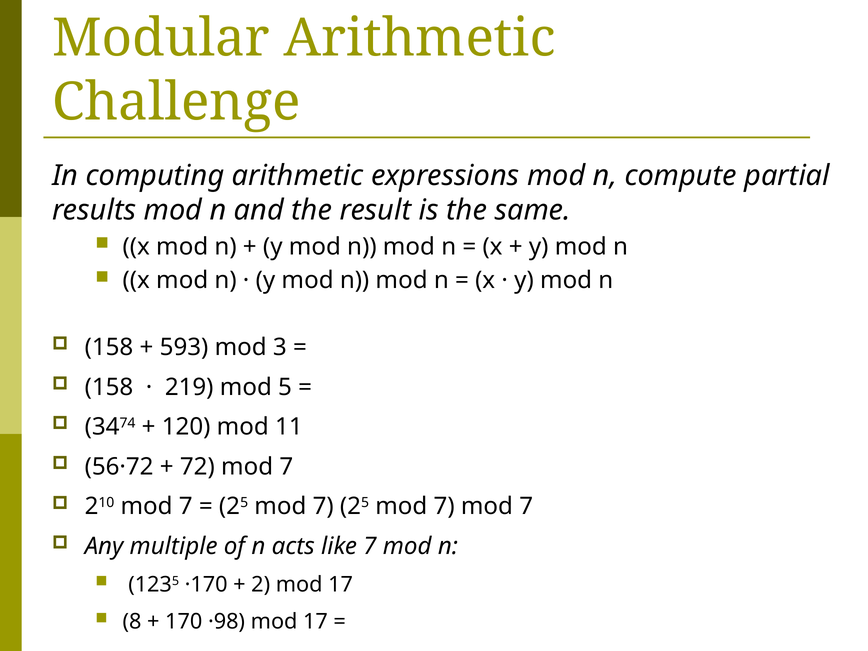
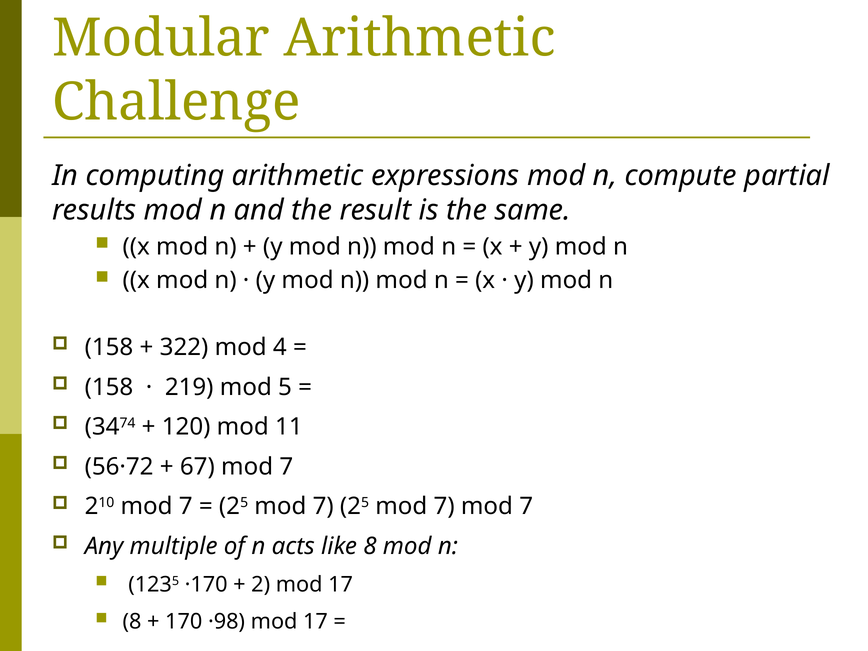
593: 593 -> 322 (184, 347)
3: 3 -> 4 (280, 347)
72: 72 -> 67 (197, 467)
like 7: 7 -> 8 (370, 546)
